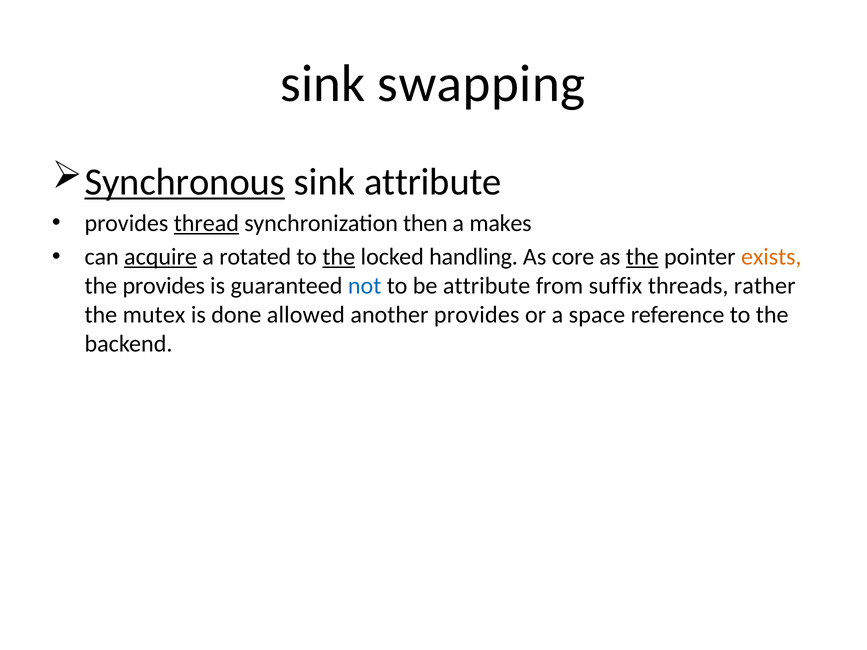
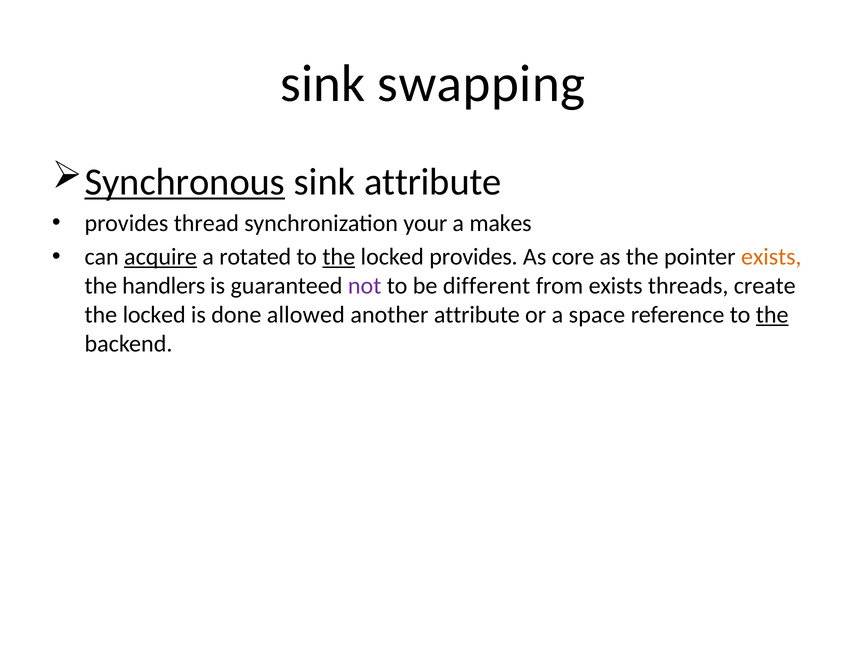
thread underline: present -> none (206, 223)
then: then -> your (425, 223)
locked handling: handling -> provides (474, 257)
the underline: present -> none (642, 257)
the provides: provides -> handlers (164, 286)
not colour: blue -> purple (365, 286)
be attribute: attribute -> different (487, 286)
from suffix: suffix -> exists (616, 286)
rather: rather -> create (765, 286)
mutex: mutex -> locked (154, 315)
another provides: provides -> attribute (477, 315)
the underline: none -> present (772, 315)
